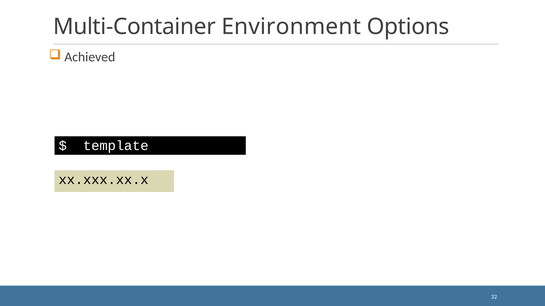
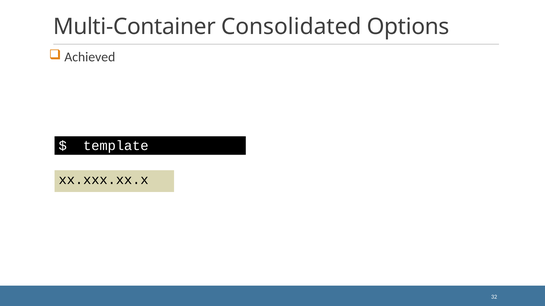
Environment: Environment -> Consolidated (291, 27)
